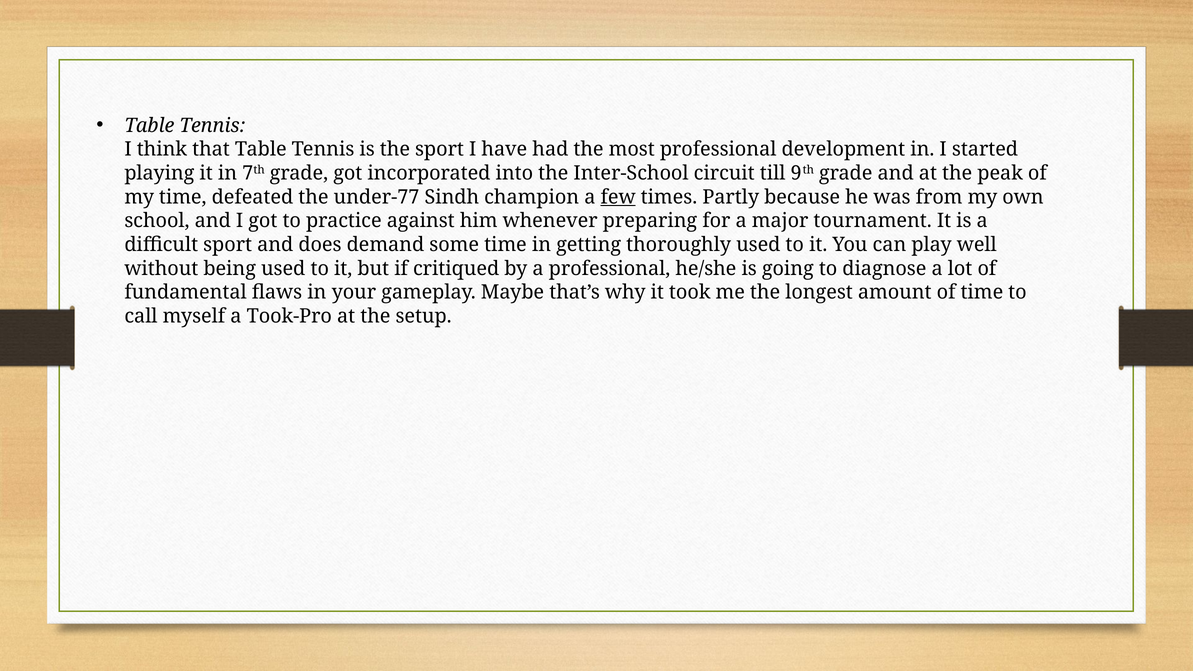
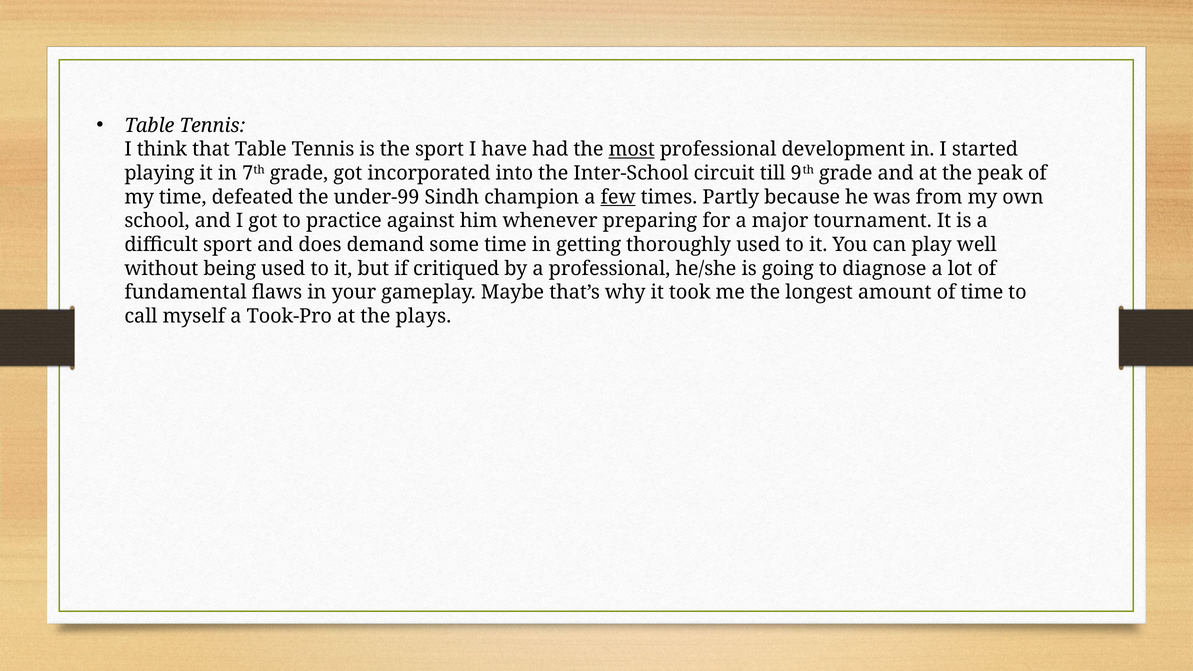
most underline: none -> present (632, 149)
under-77: under-77 -> under-99 (377, 197)
setup: setup -> plays (423, 316)
